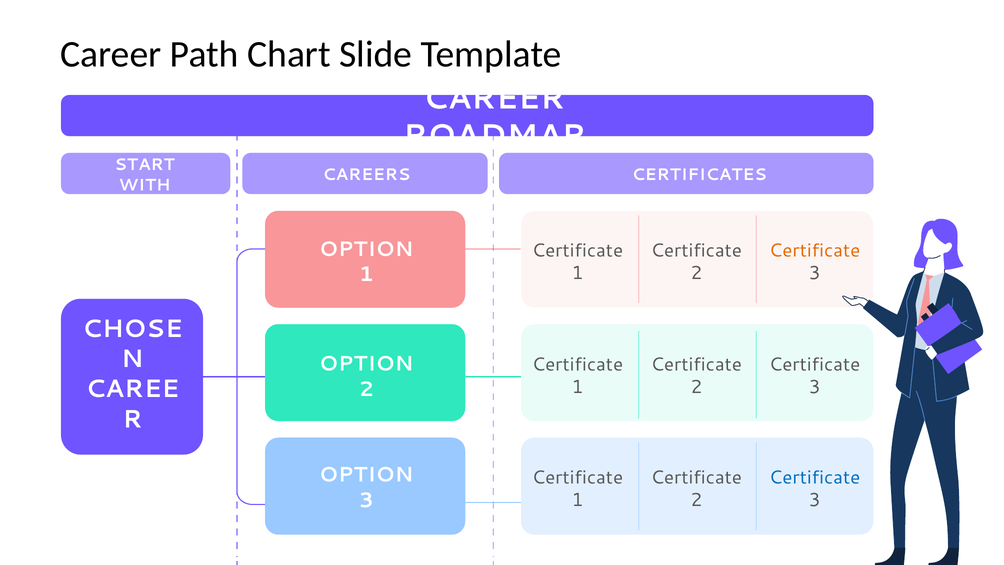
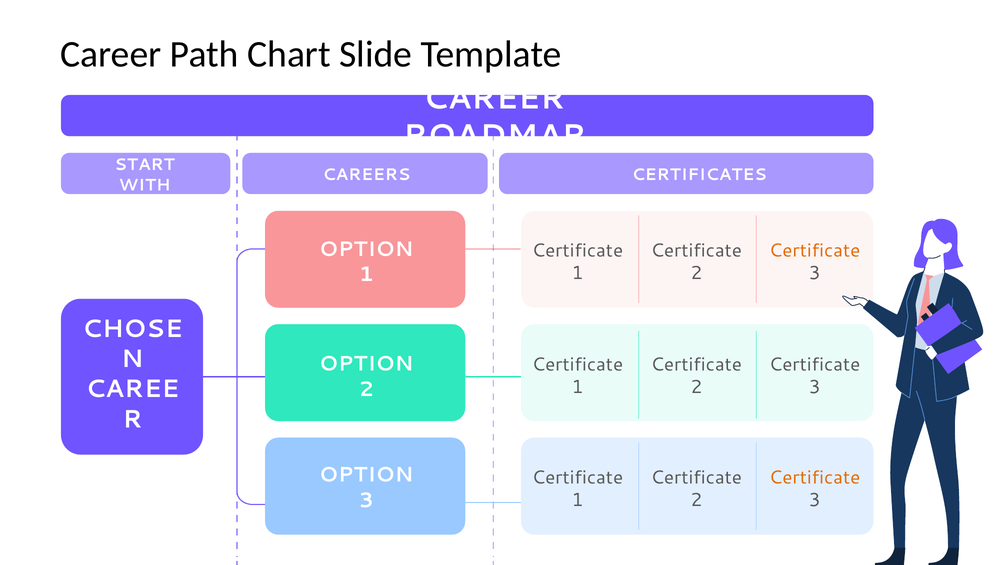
Certificate colour: blue -> orange (815, 477)
